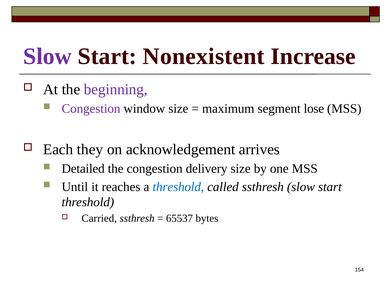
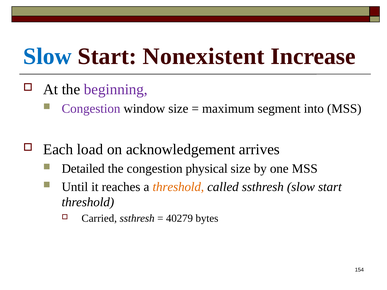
Slow colour: purple -> blue (48, 56)
lose: lose -> into (314, 109)
they: they -> load (90, 150)
delivery: delivery -> physical (207, 169)
threshold colour: blue -> orange (178, 187)
65537: 65537 -> 40279 (179, 219)
